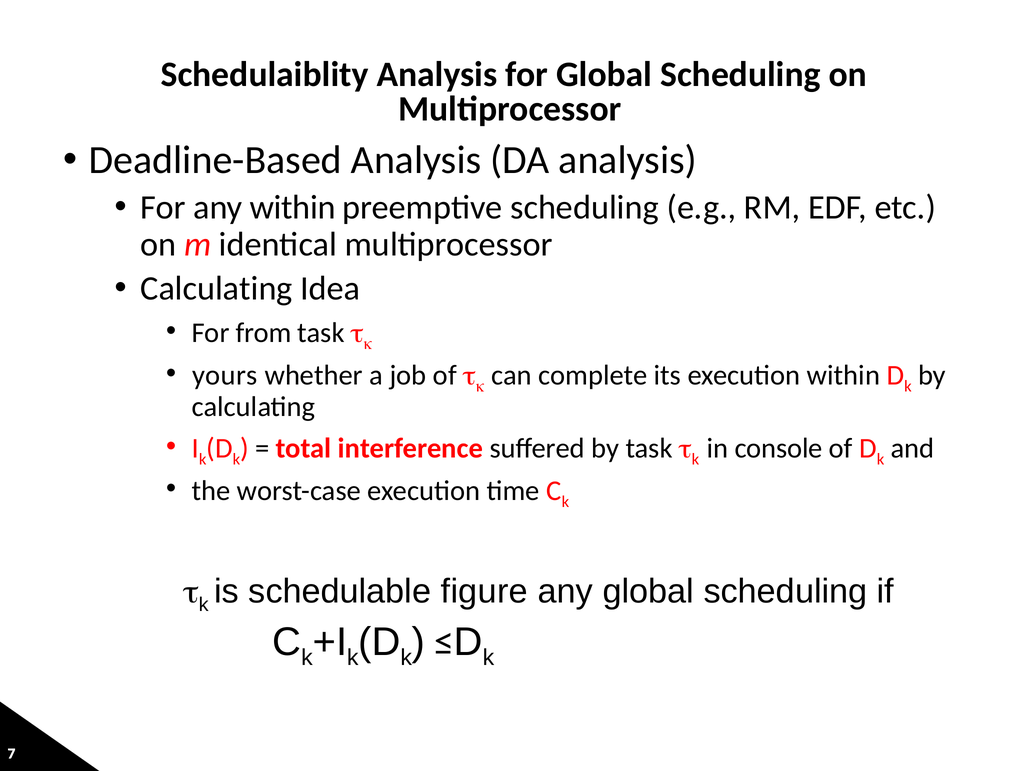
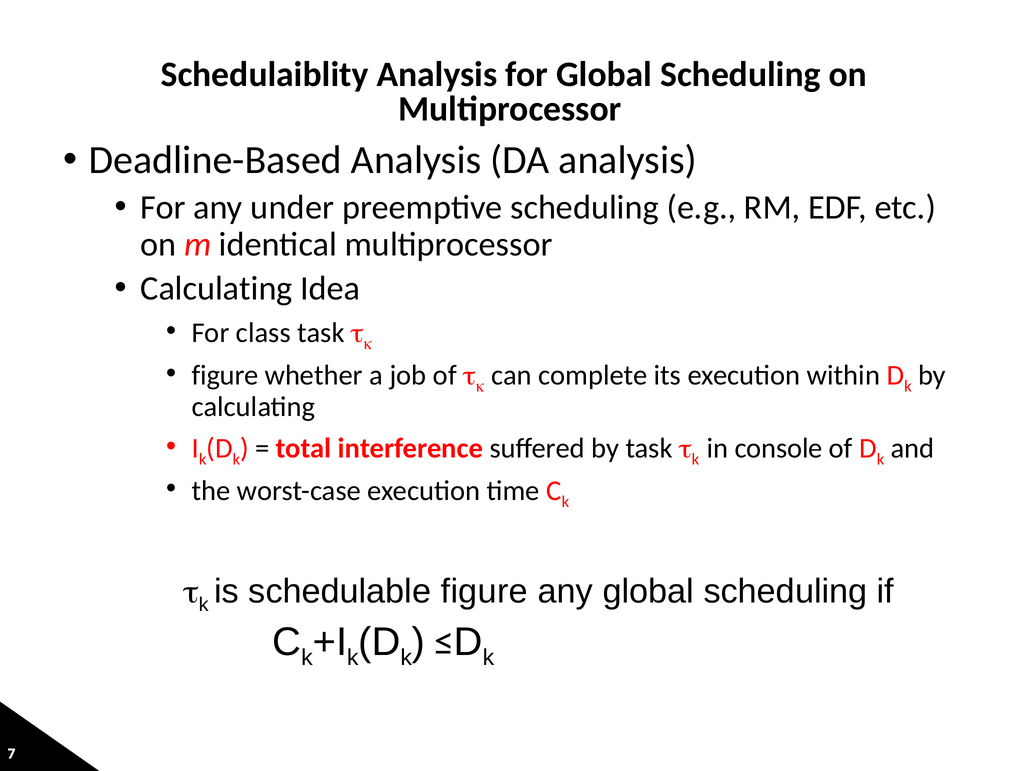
any within: within -> under (292, 207)
from: from -> class (263, 333)
yours: yours -> figure (225, 375)
